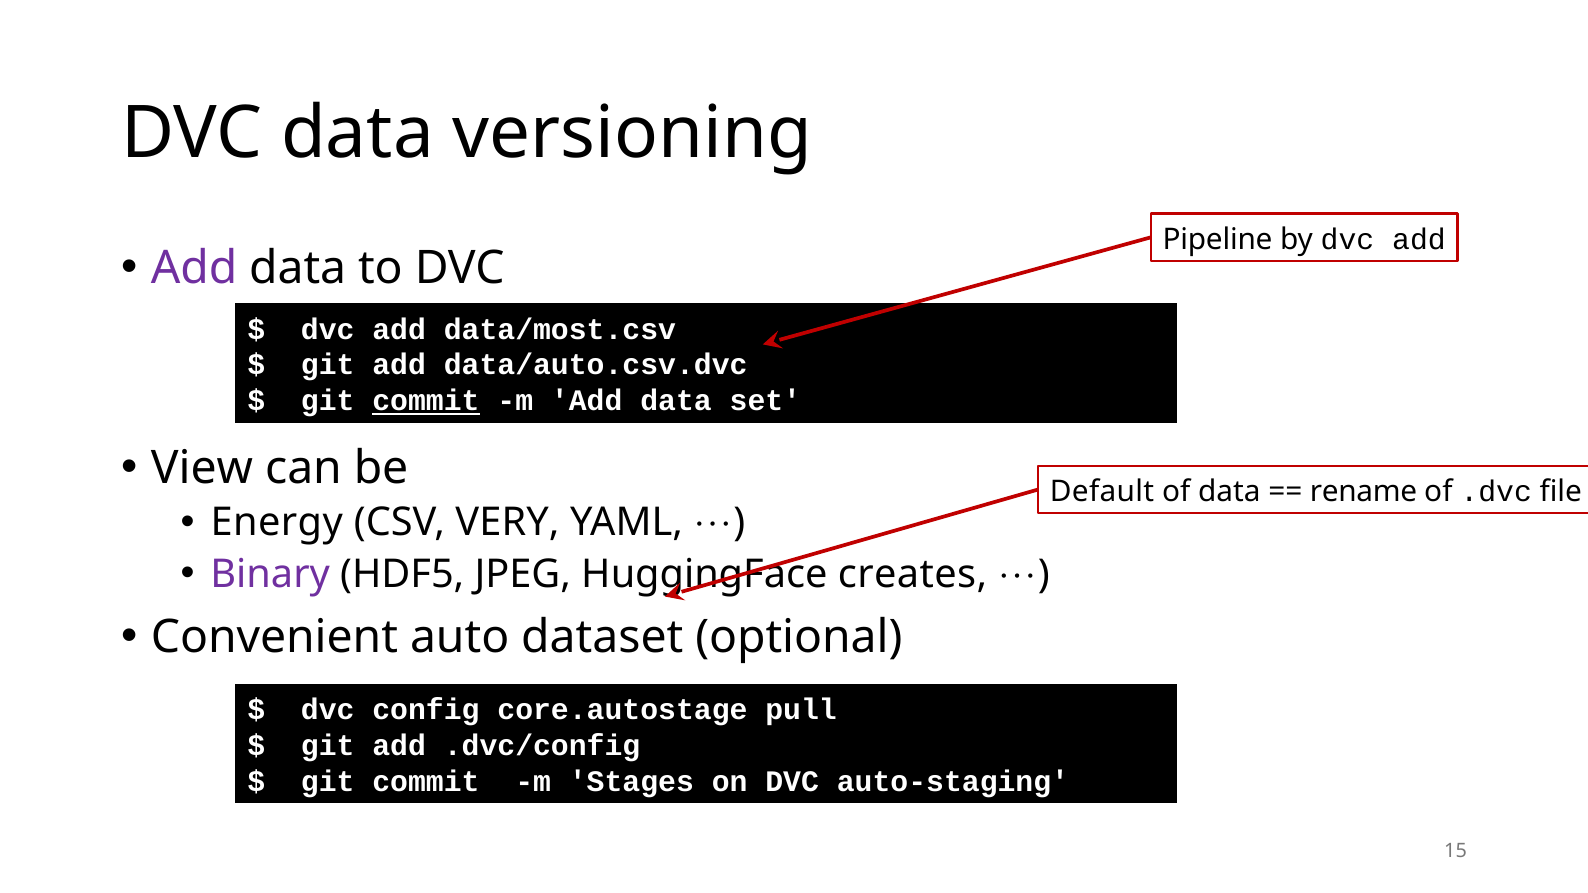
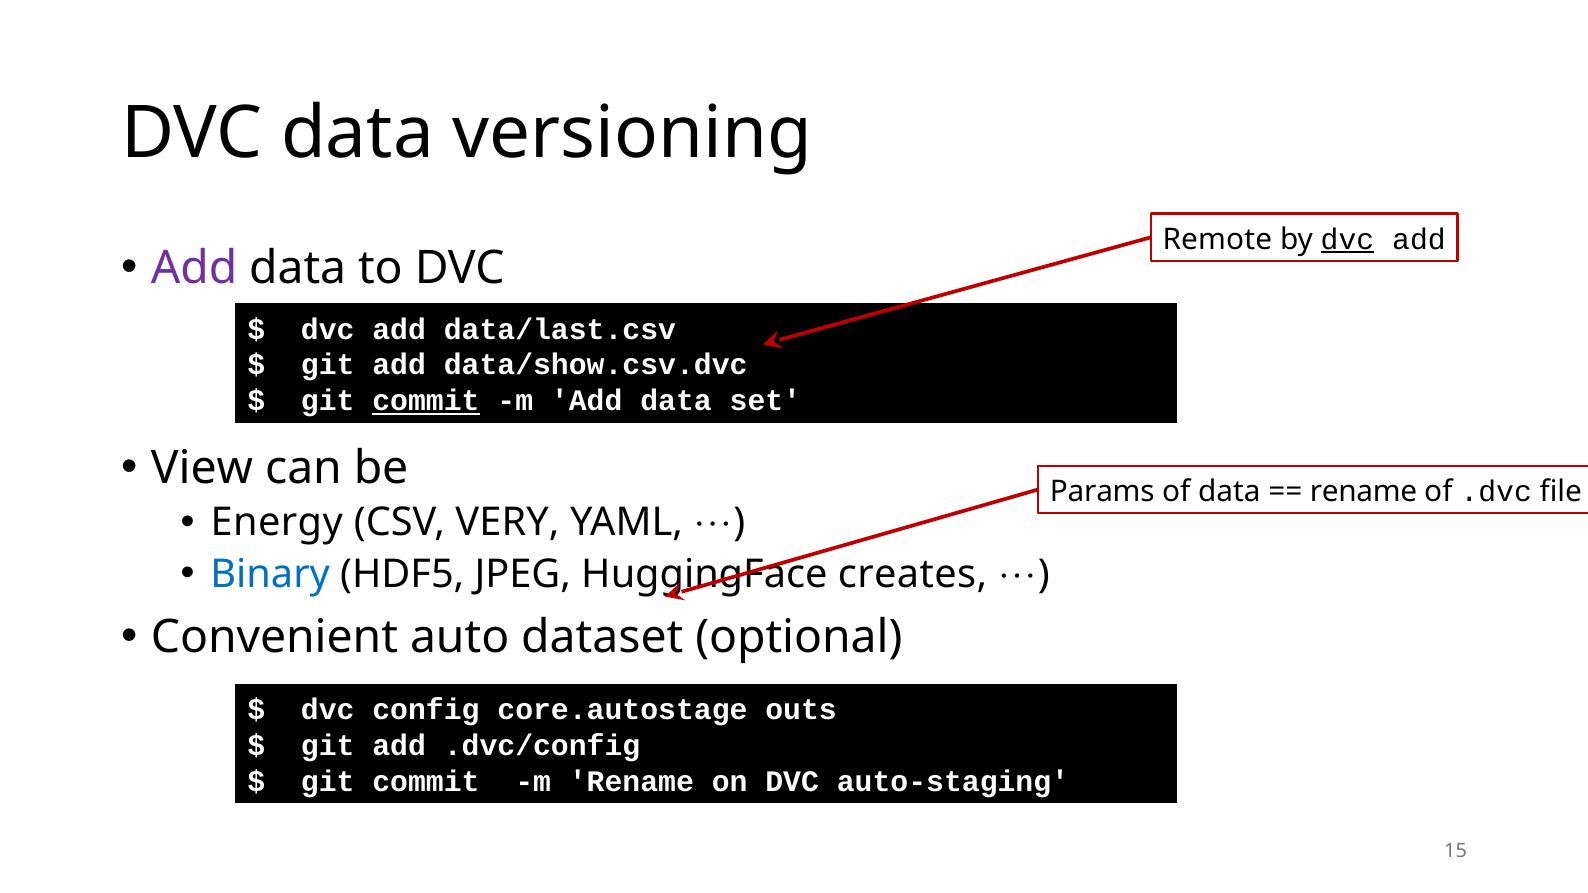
Pipeline: Pipeline -> Remote (1217, 239)
dvc underline: none -> present (1348, 239)
data/most.csv: data/most.csv -> data/last.csv (560, 330)
data/auto.csv.dvc: data/auto.csv.dvc -> data/show.csv.dvc (596, 365)
Default: Default -> Params (1102, 492)
Binary colour: purple -> blue (270, 574)
pull: pull -> outs (801, 710)
m Stages: Stages -> Rename (631, 781)
